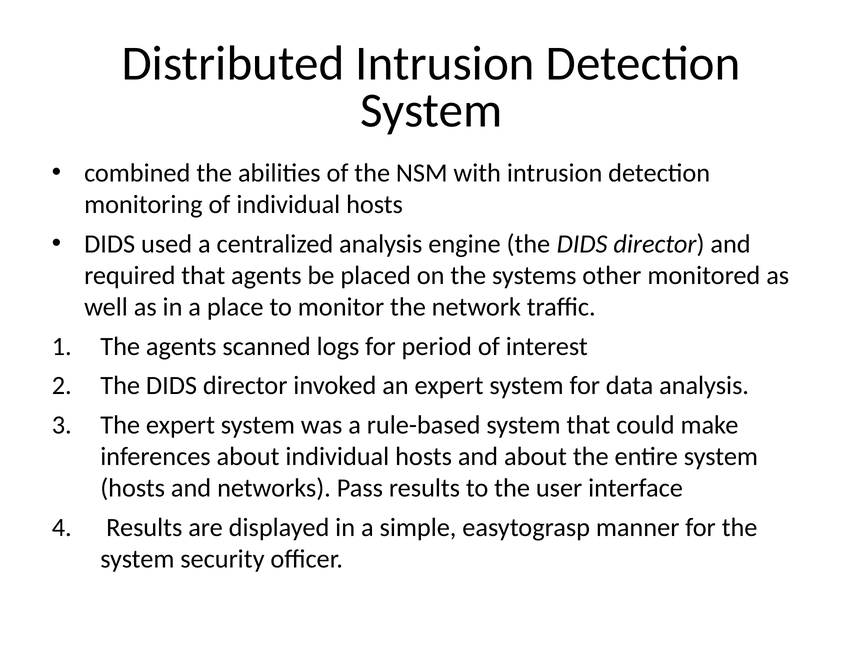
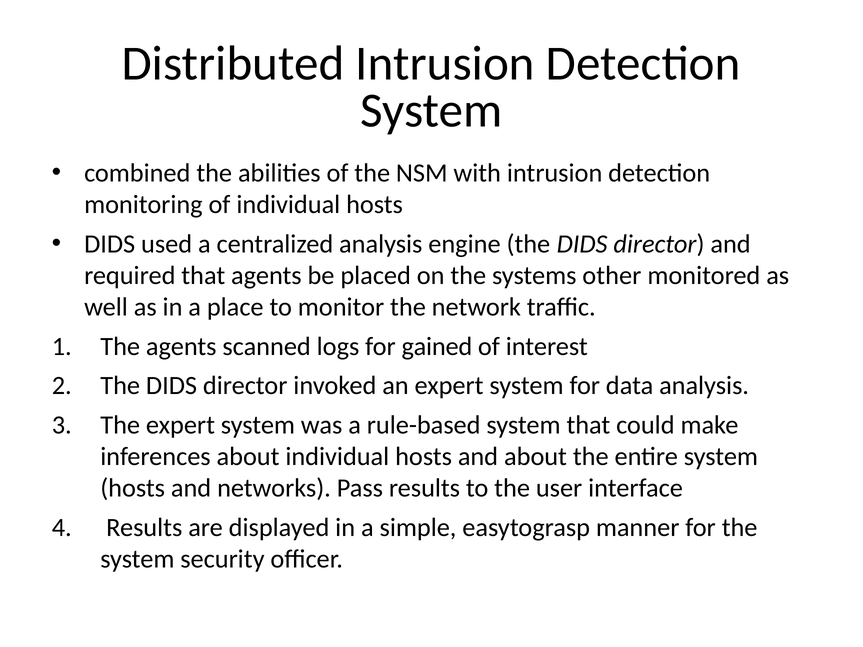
period: period -> gained (437, 347)
